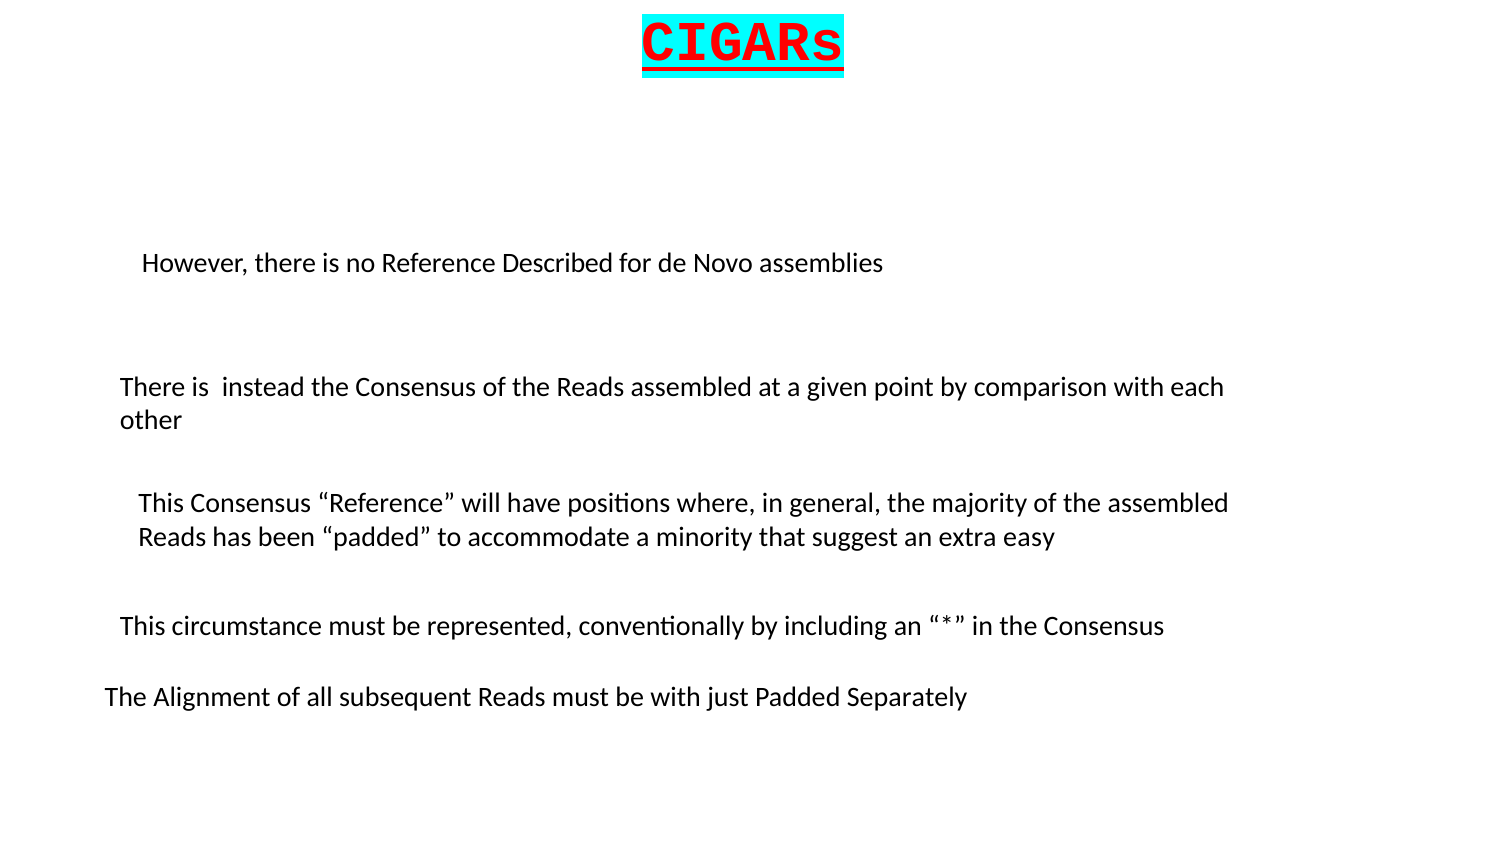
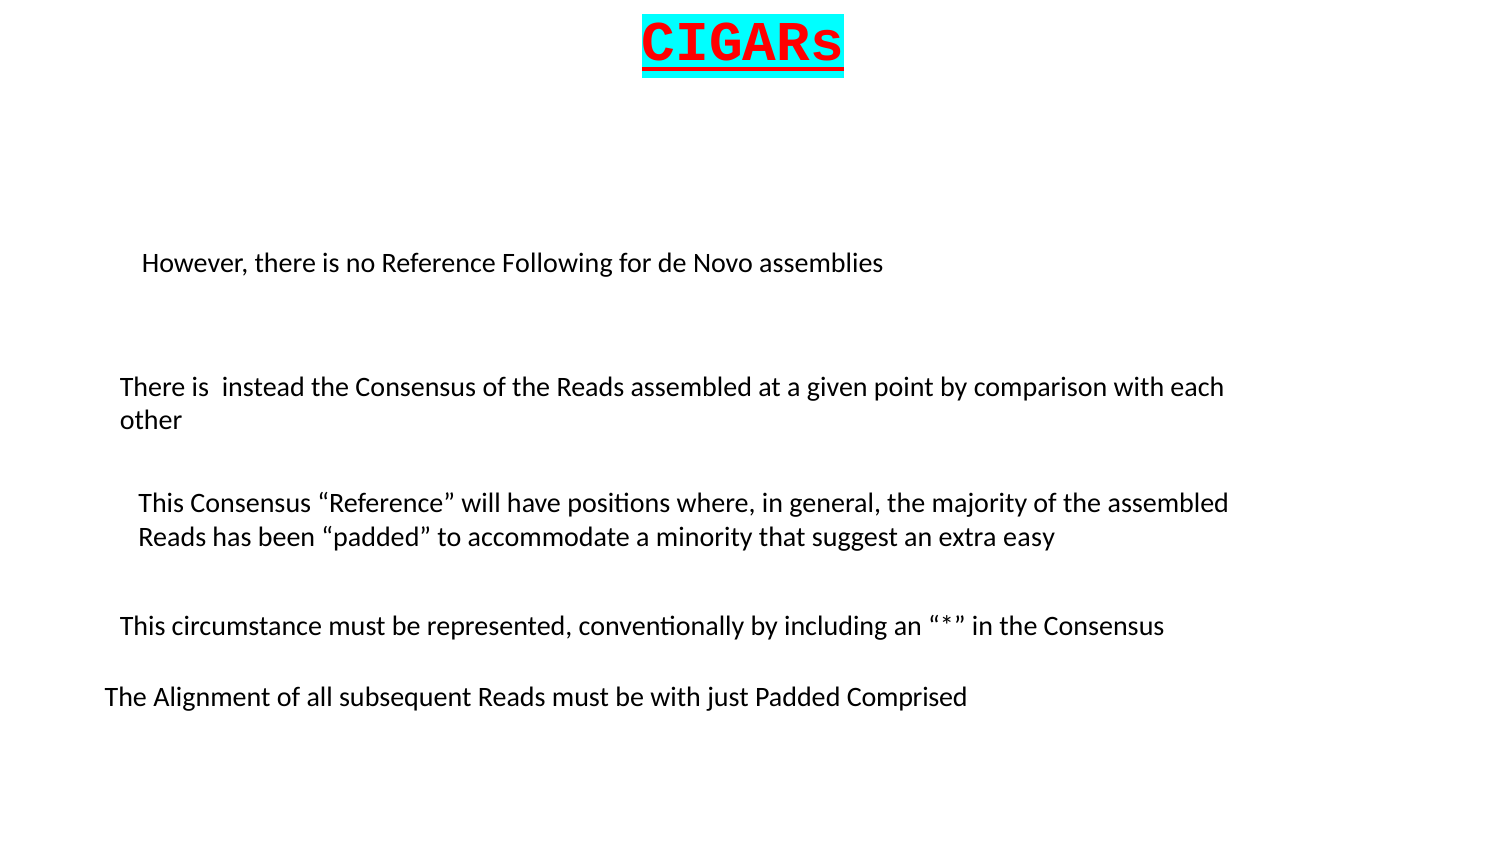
Described: Described -> Following (557, 263)
Separately: Separately -> Comprised (907, 696)
